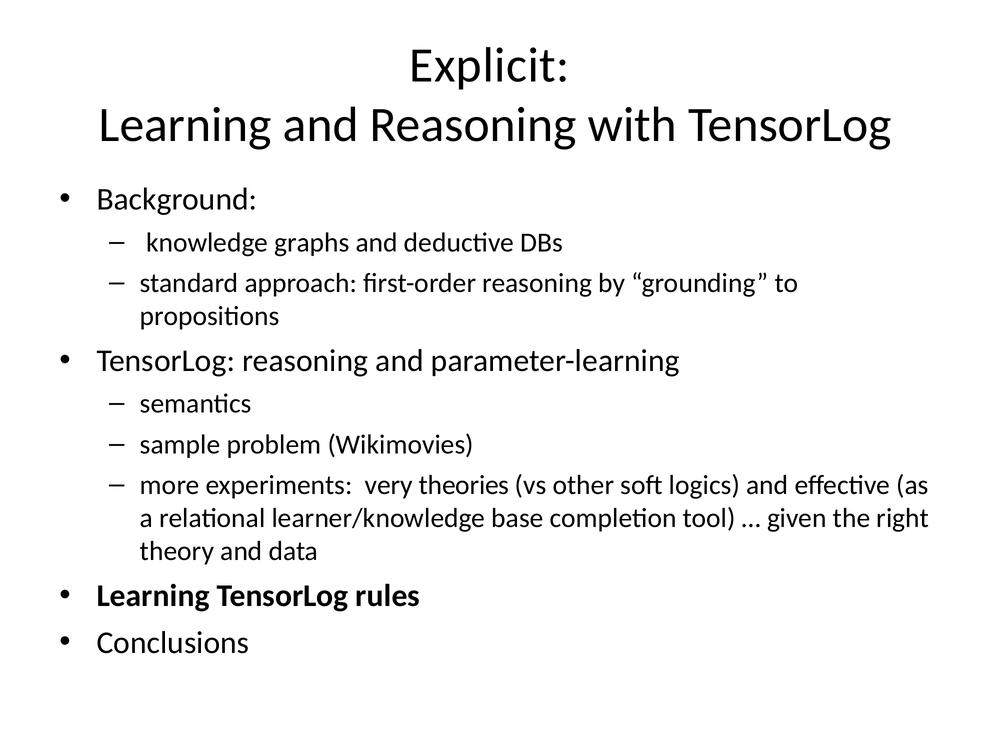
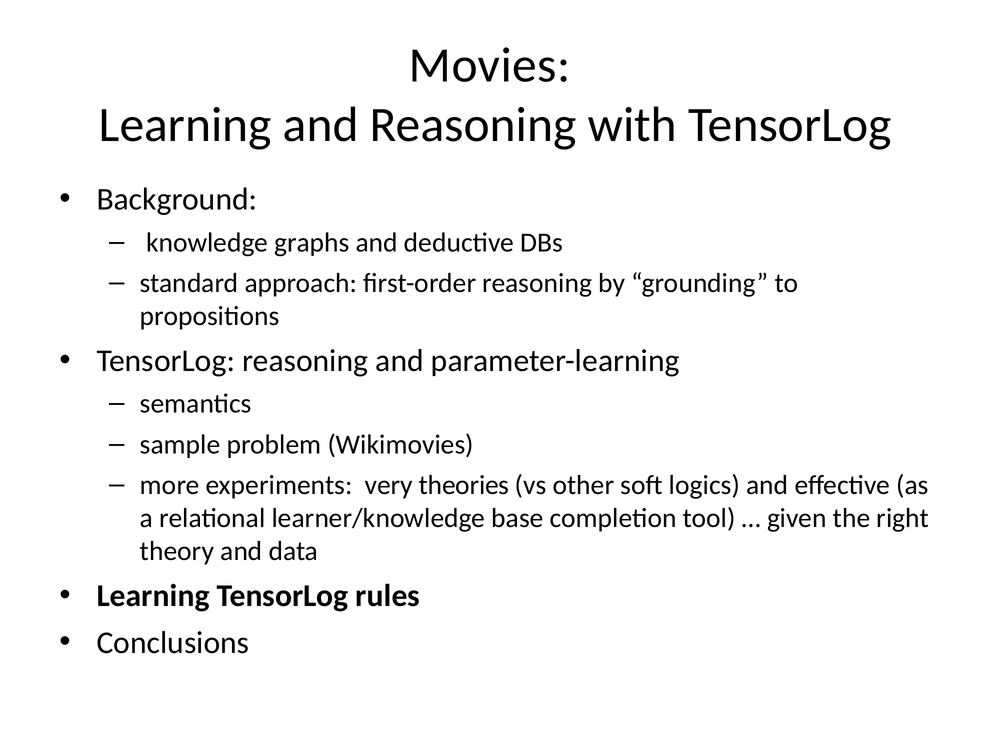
Explicit: Explicit -> Movies (490, 65)
